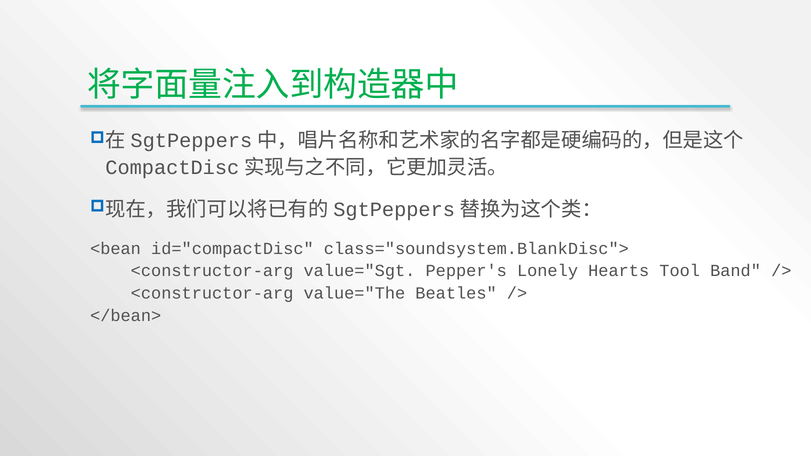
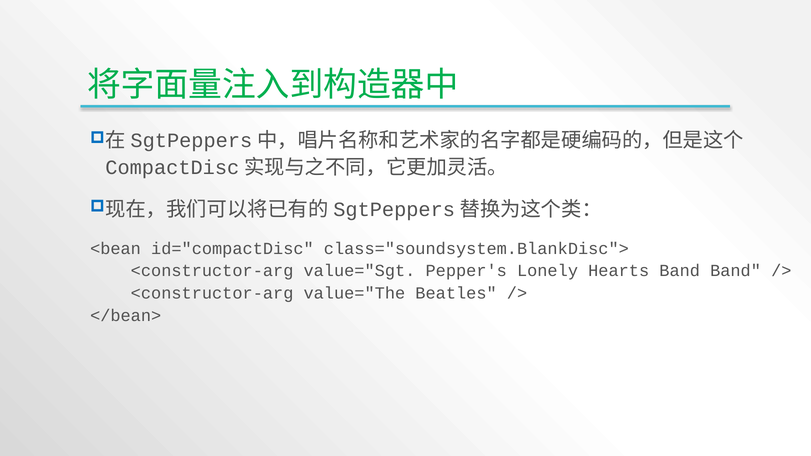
Hearts Tool: Tool -> Band (680, 271)
